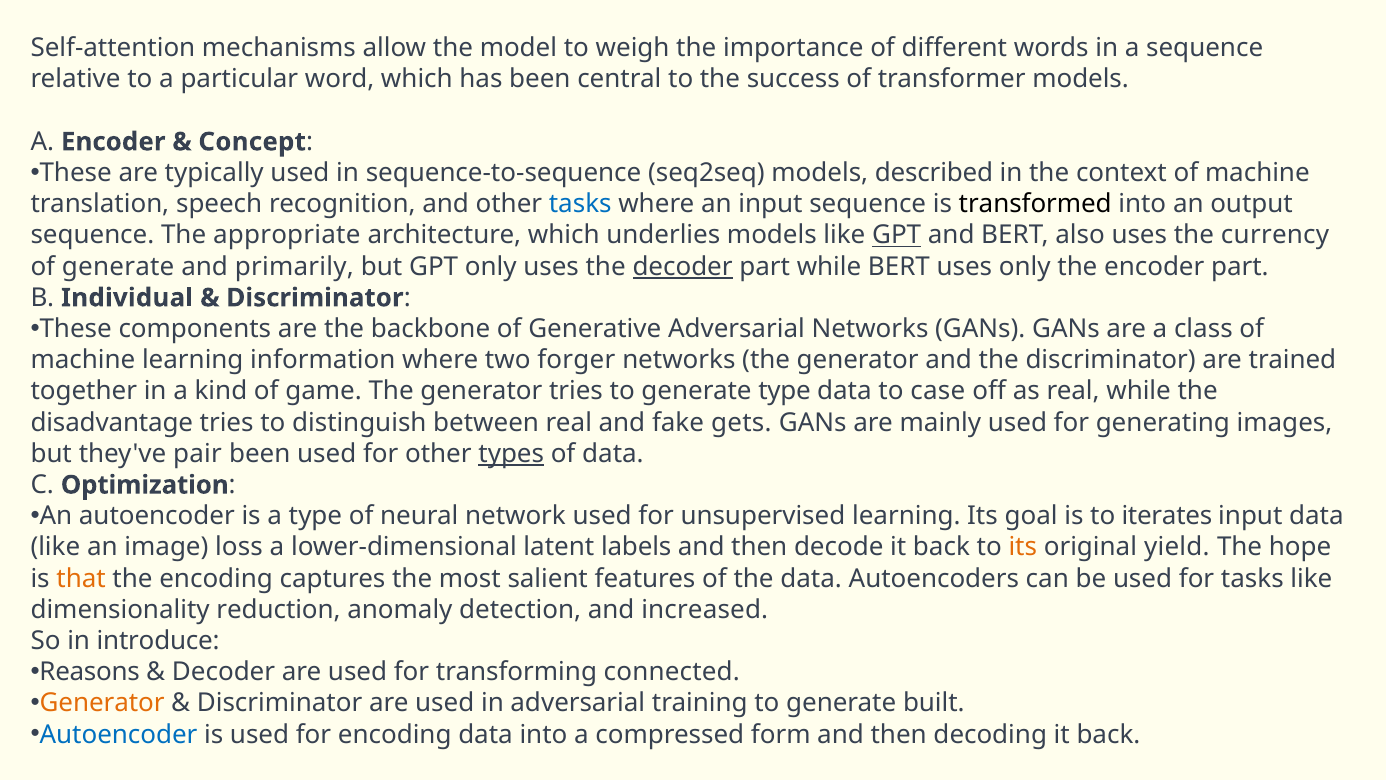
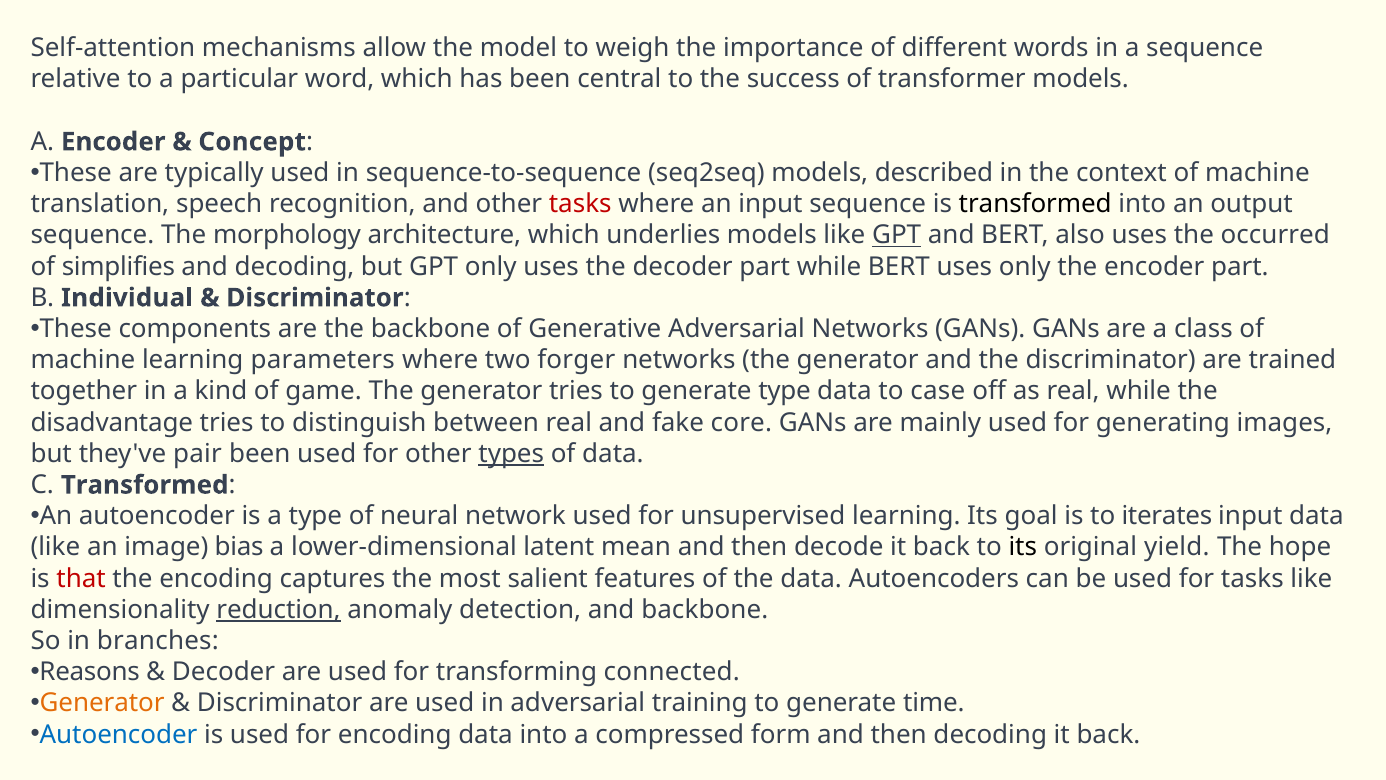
tasks colour: blue -> red (580, 204)
appropriate: appropriate -> morphology (287, 235)
currency: currency -> occurred (1275, 235)
of generate: generate -> simplifies (118, 266)
and primarily: primarily -> decoding (295, 266)
decoder underline: present -> none (683, 266)
information: information -> parameters (323, 360)
gets: gets -> core (741, 422)
C Optimization: Optimization -> Transformed (145, 485)
loss: loss -> bias (239, 547)
labels: labels -> mean (636, 547)
its colour: orange -> black (1023, 547)
that colour: orange -> red (81, 578)
reduction underline: none -> present (279, 610)
and increased: increased -> backbone (705, 610)
introduce: introduce -> branches (158, 641)
built: built -> time (934, 703)
